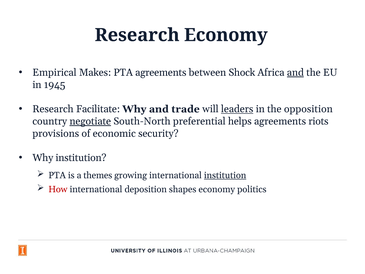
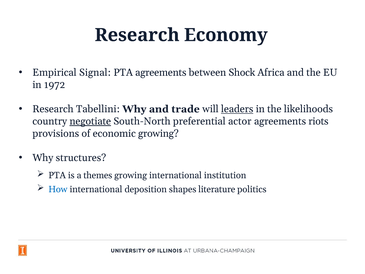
Makes: Makes -> Signal (95, 72)
and underline: present -> none (295, 72)
1945: 1945 -> 1972 (55, 85)
Facilitate: Facilitate -> Tabellini (98, 109)
opposition: opposition -> likelihoods (308, 109)
helps: helps -> actor (240, 121)
economic security: security -> growing (158, 133)
Why institution: institution -> structures (81, 158)
institution underline: present -> none (225, 175)
How colour: red -> blue (58, 189)
shapes economy: economy -> literature (217, 189)
